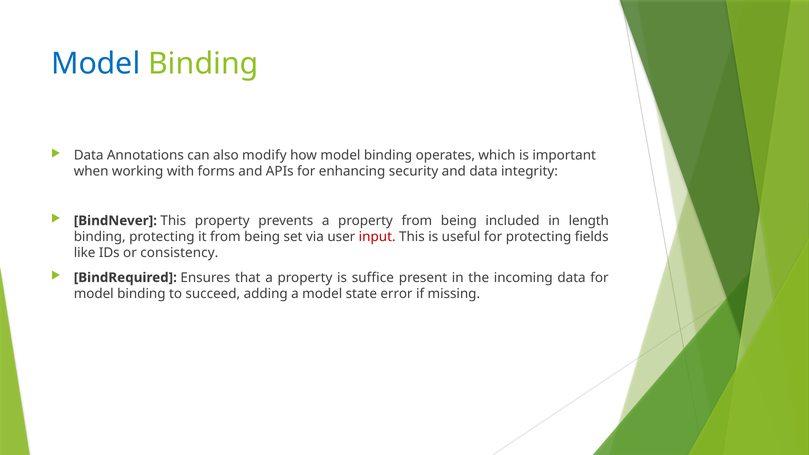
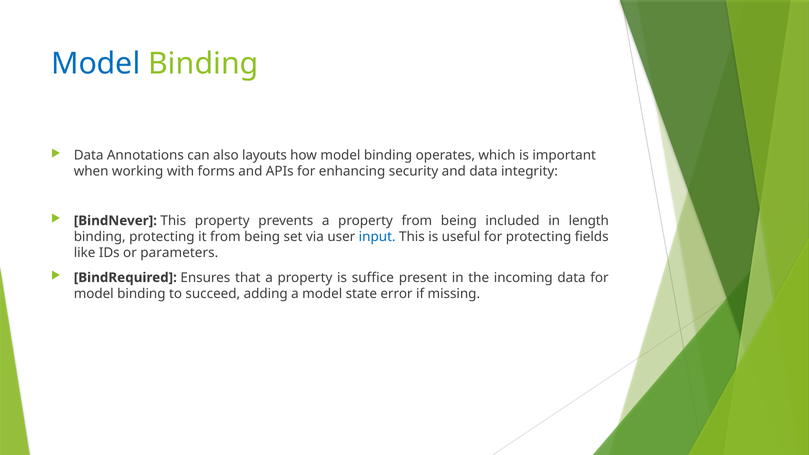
modify: modify -> layouts (264, 155)
input colour: red -> blue (377, 237)
consistency: consistency -> parameters (179, 253)
